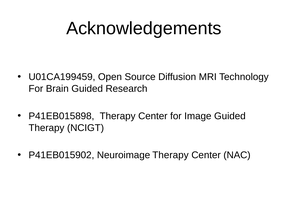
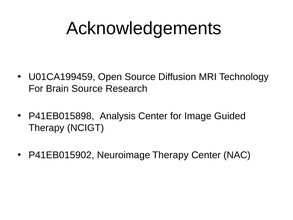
Brain Guided: Guided -> Source (87, 89)
P41EB015898 Therapy: Therapy -> Analysis (118, 116)
